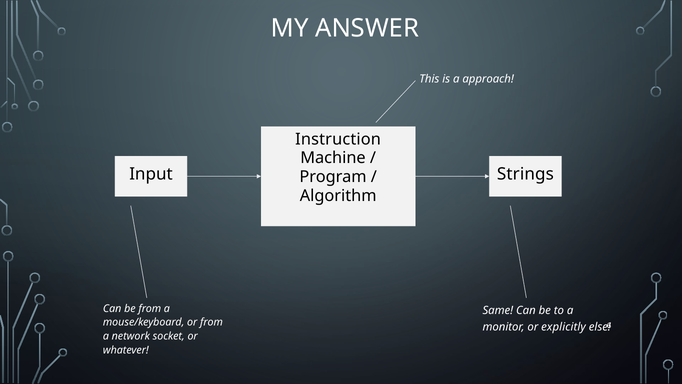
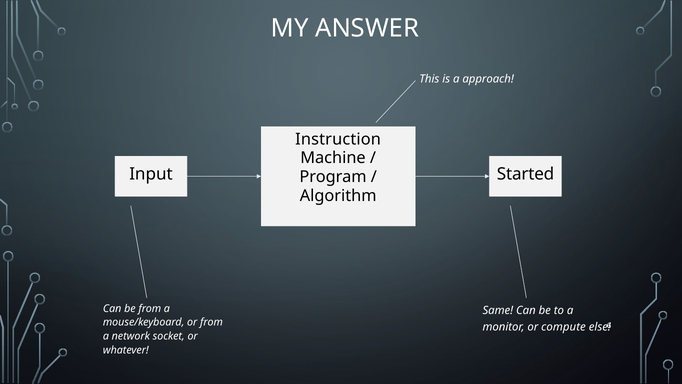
Strings: Strings -> Started (526, 174)
explicitly: explicitly -> compute (563, 327)
